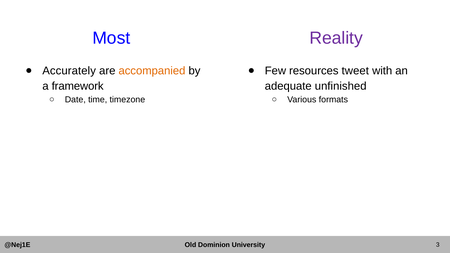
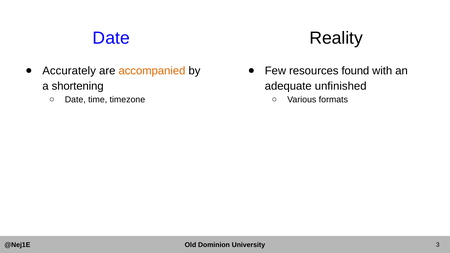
Most: Most -> Date (111, 38)
Reality colour: purple -> black (336, 38)
tweet: tweet -> found (355, 71)
framework: framework -> shortening (78, 86)
